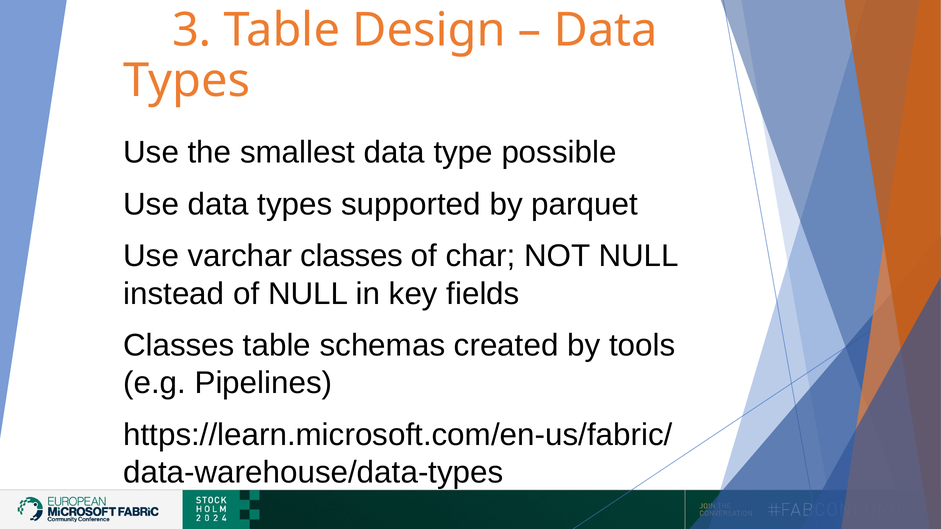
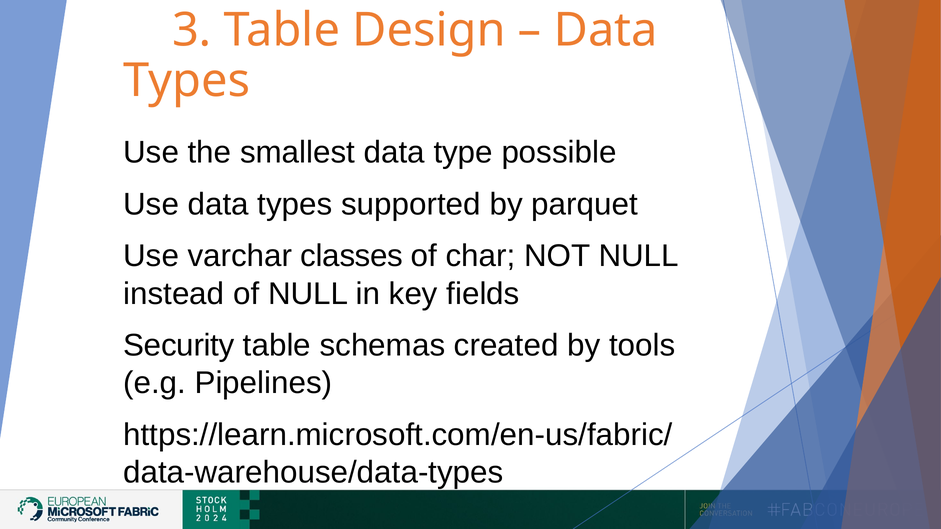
Classes: Classes -> Security (179, 346)
